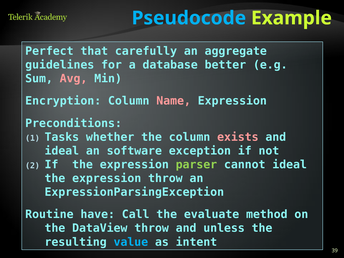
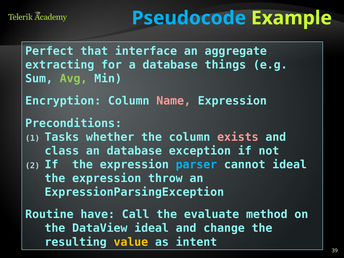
carefully: carefully -> interface (146, 51)
guidelines: guidelines -> extracting (60, 65)
better: better -> things (225, 65)
Avg colour: pink -> light green (74, 79)
ideal: ideal -> class (62, 151)
an software: software -> database (134, 151)
parser colour: light green -> light blue (196, 165)
DataView throw: throw -> ideal (152, 228)
unless: unless -> change (224, 228)
value colour: light blue -> yellow (131, 242)
